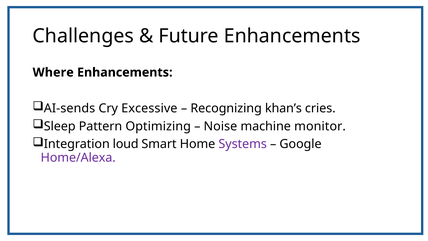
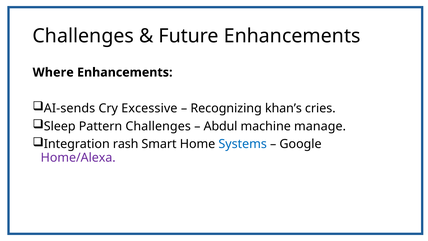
Pattern Optimizing: Optimizing -> Challenges (158, 126)
Noise: Noise -> Abdul (221, 126)
monitor: monitor -> manage (320, 126)
loud: loud -> rash (126, 144)
Systems colour: purple -> blue (243, 144)
